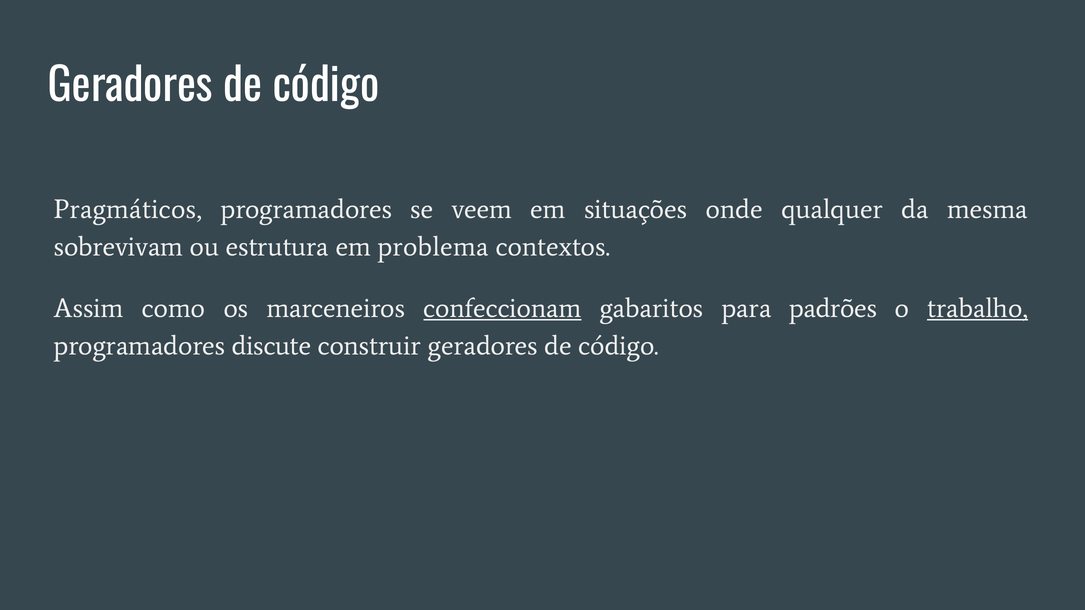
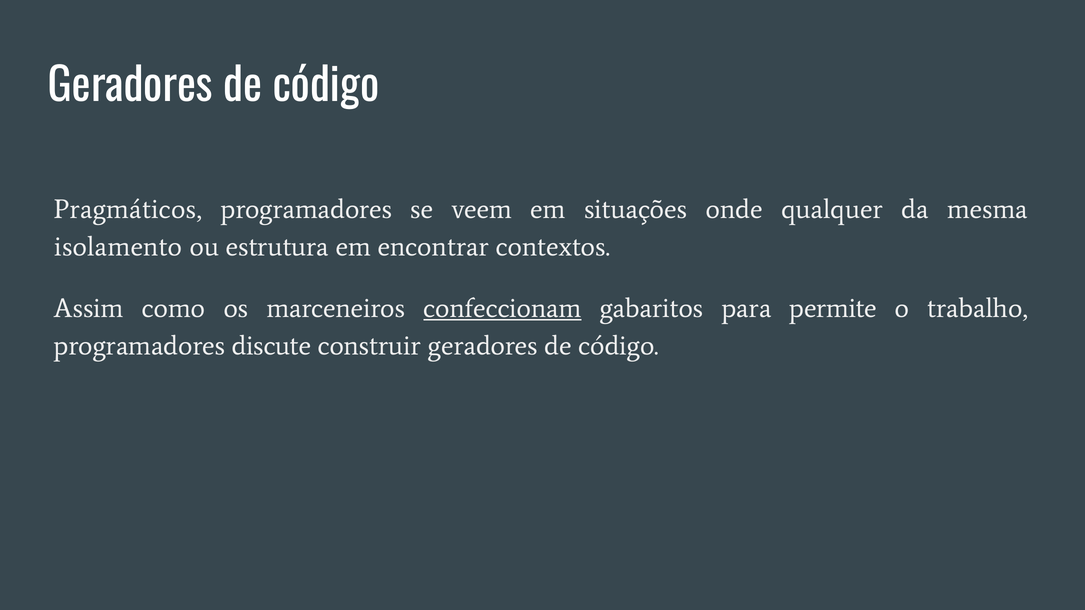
sobrevivam: sobrevivam -> isolamento (118, 247)
problema: problema -> encontrar (433, 247)
padrões: padrões -> permite (833, 308)
trabalho underline: present -> none (978, 308)
